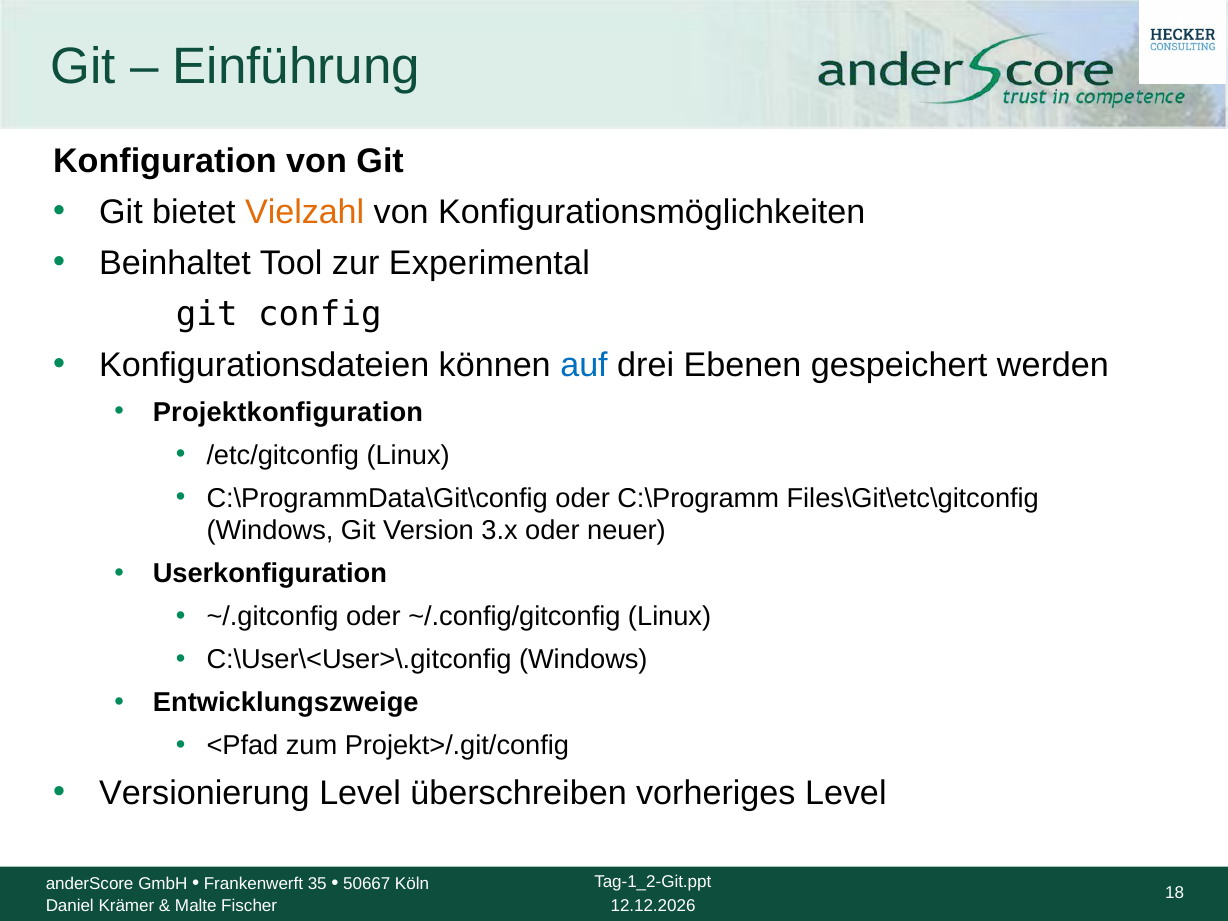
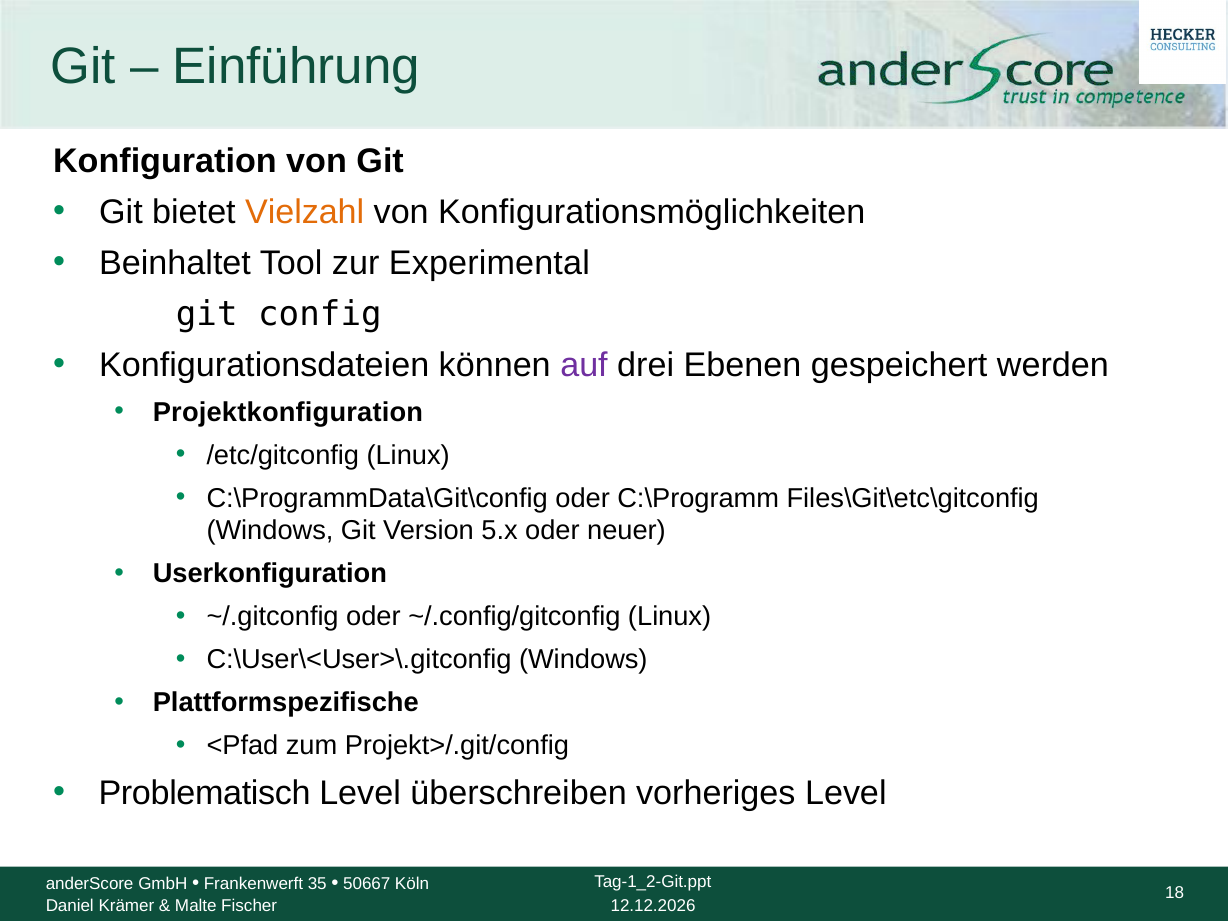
auf colour: blue -> purple (584, 366)
3.x: 3.x -> 5.x (500, 531)
Entwicklungszweige: Entwicklungszweige -> Plattformspezifische (286, 703)
Versionierung: Versionierung -> Problematisch (205, 793)
